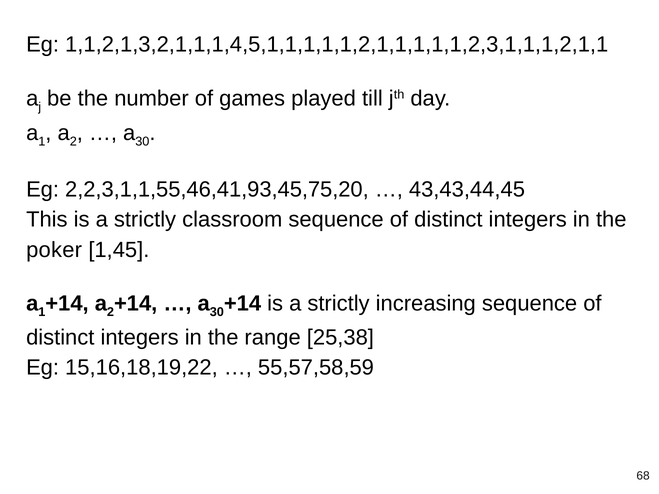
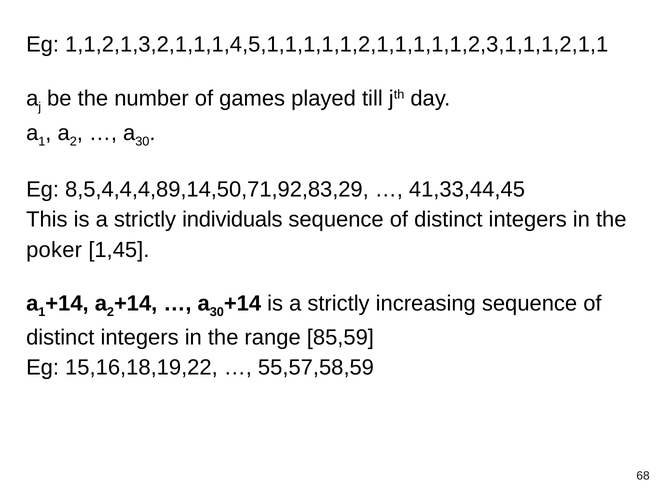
2,2,3,1,1,55,46,41,93,45,75,20: 2,2,3,1,1,55,46,41,93,45,75,20 -> 8,5,4,4,4,89,14,50,71,92,83,29 (217, 189)
43,43,44,45: 43,43,44,45 -> 41,33,44,45 (467, 189)
classroom: classroom -> individuals (232, 220)
25,38: 25,38 -> 85,59 (340, 338)
